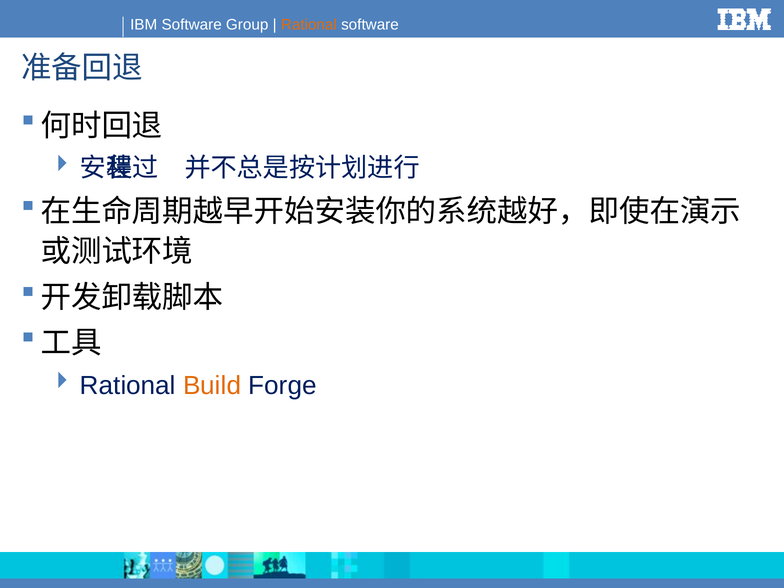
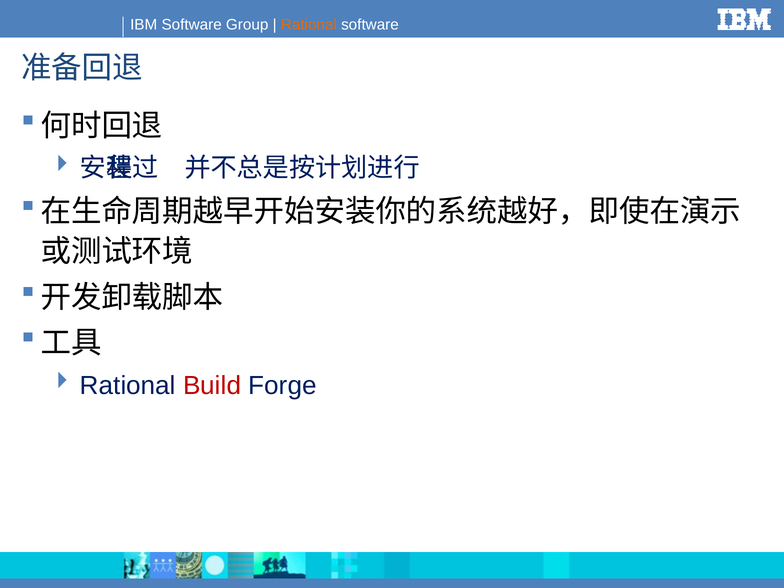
Build colour: orange -> red (212, 385)
